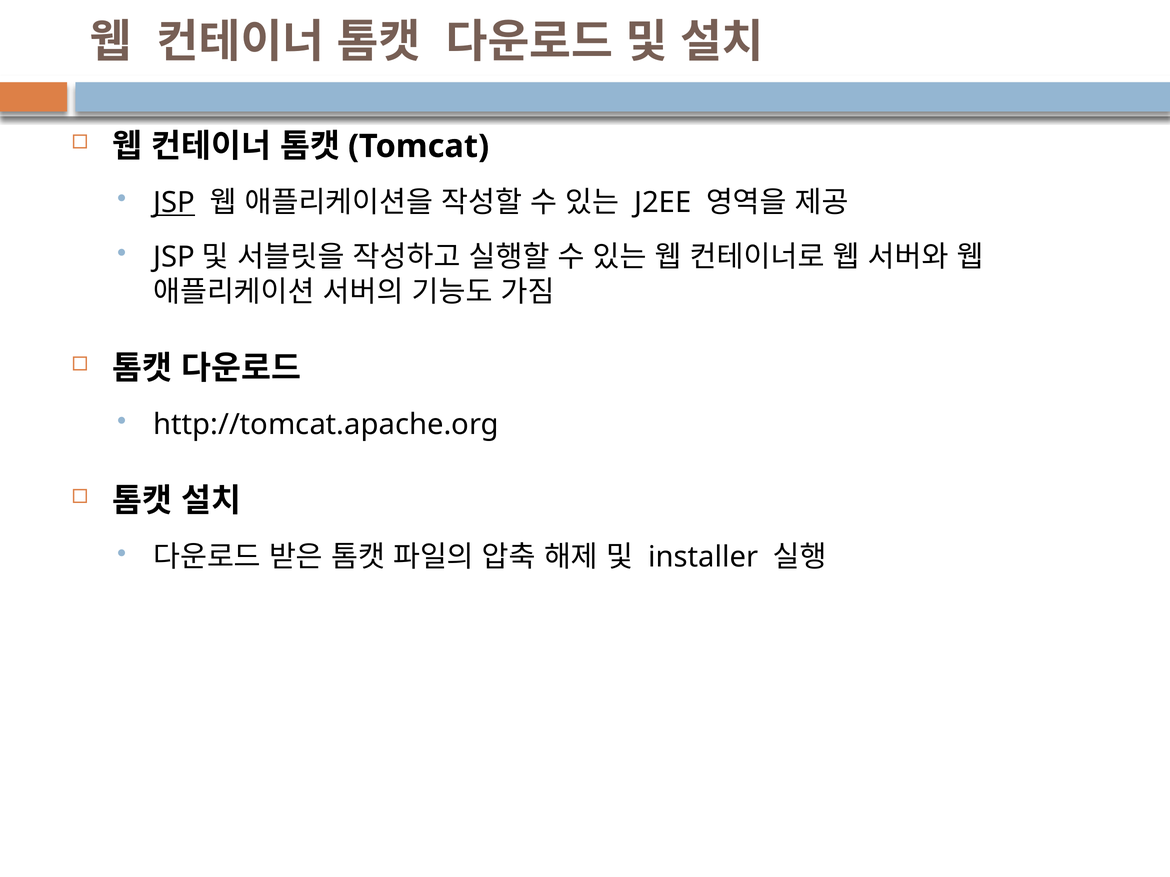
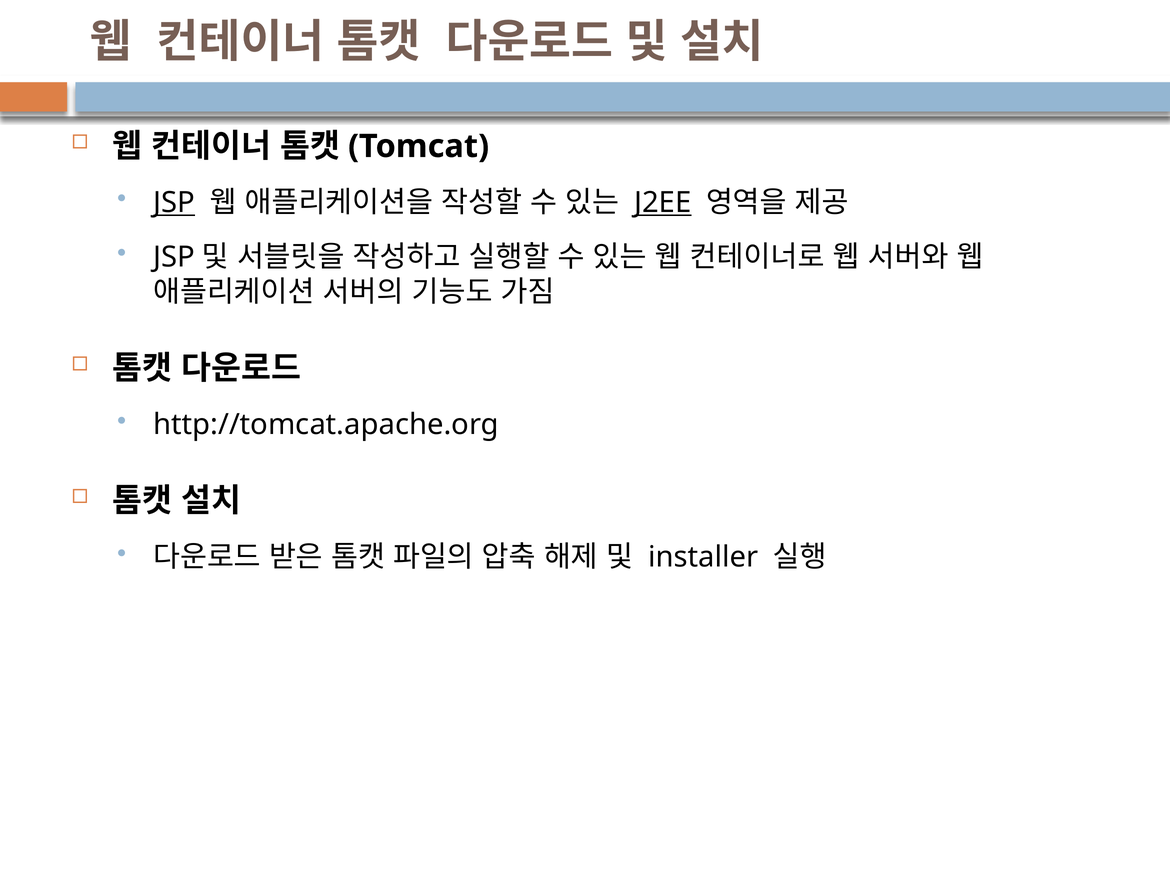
J2EE underline: none -> present (663, 203)
